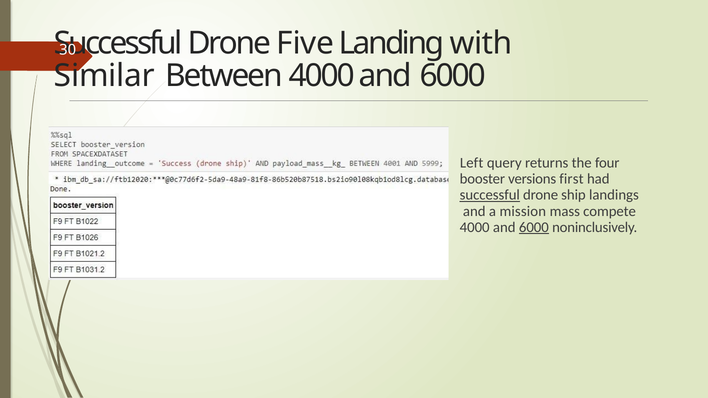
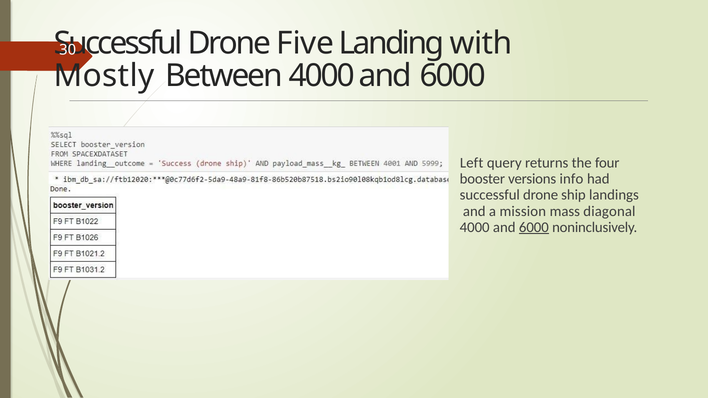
Similar: Similar -> Mostly (104, 76)
first: first -> info (571, 179)
successful underline: present -> none (490, 195)
compete: compete -> diagonal (609, 211)
